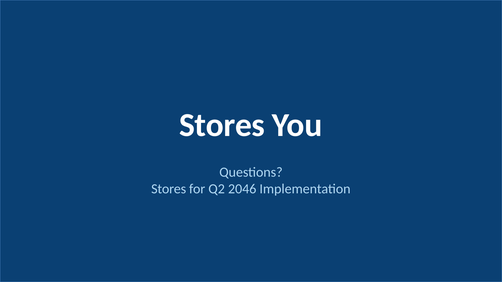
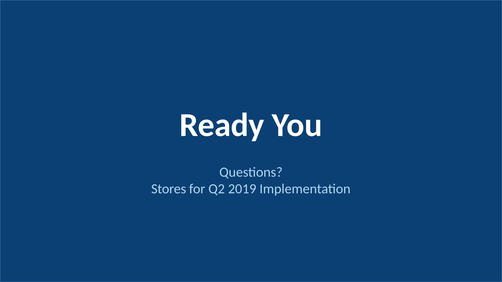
Stores: Stores -> Ready (222, 125)
2046: 2046 -> 2019 (242, 189)
